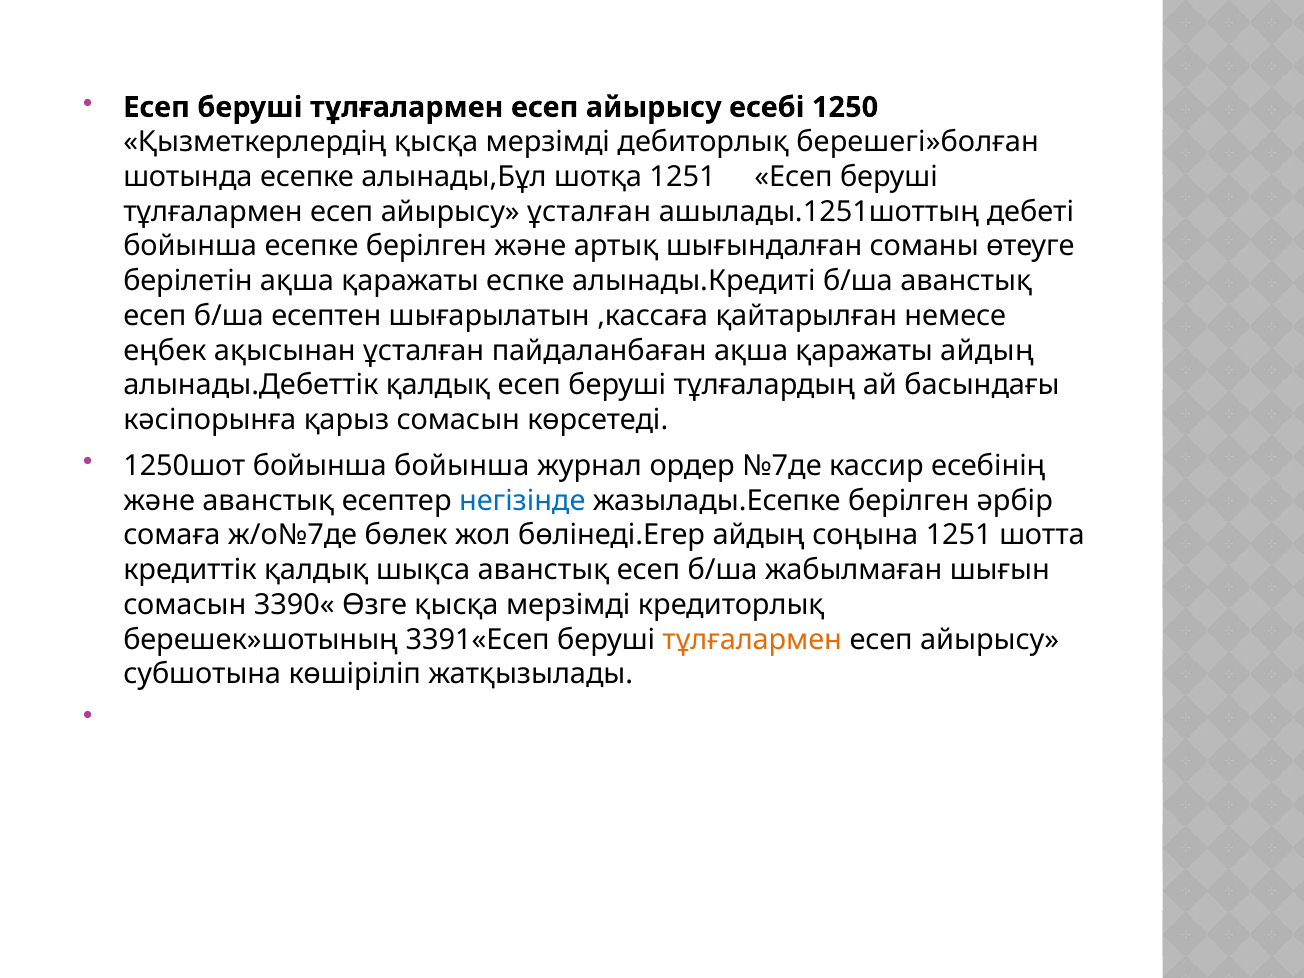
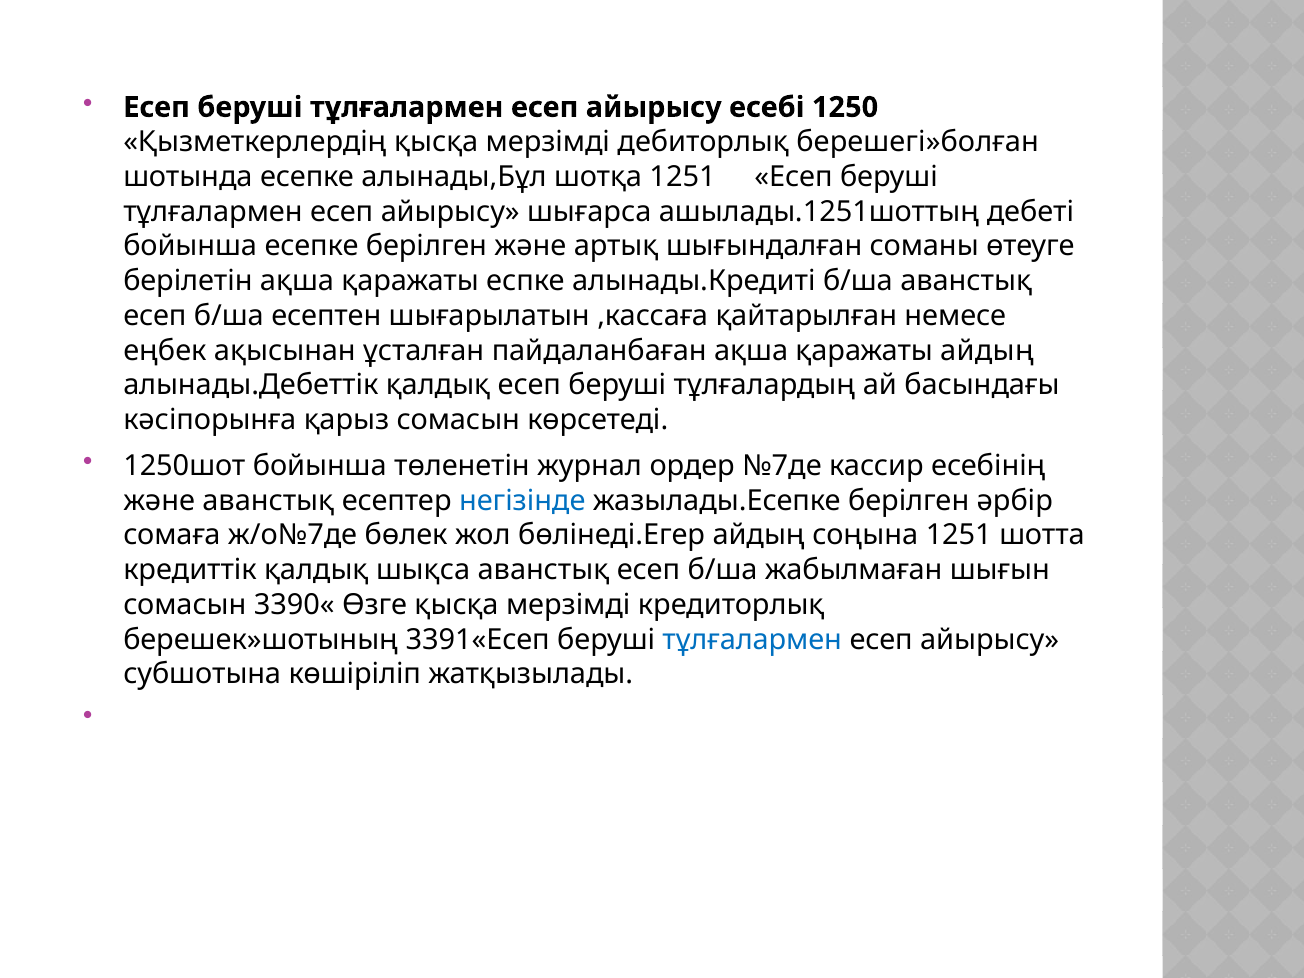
айырысу ұсталған: ұсталған -> шығарса (589, 212)
бойынша бойынша: бойынша -> төленетін (462, 466)
тұлғалармен colour: orange -> blue (752, 640)
